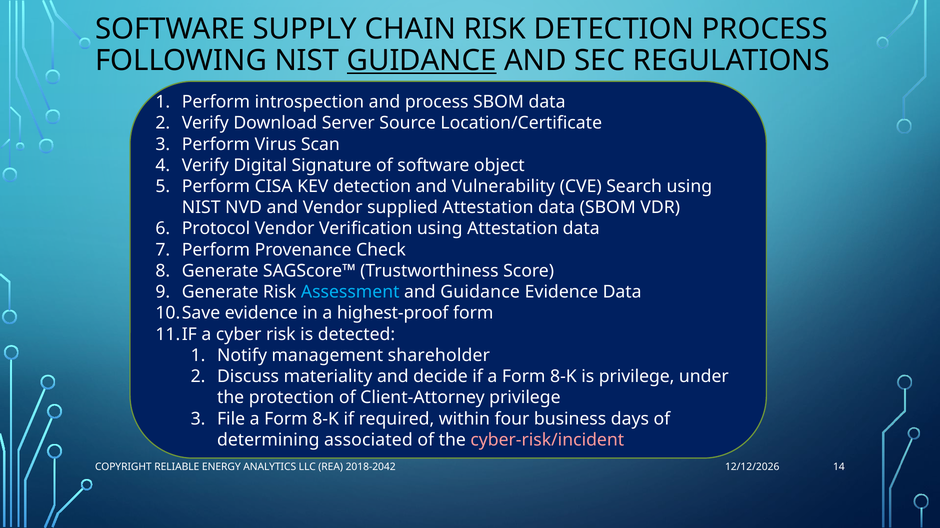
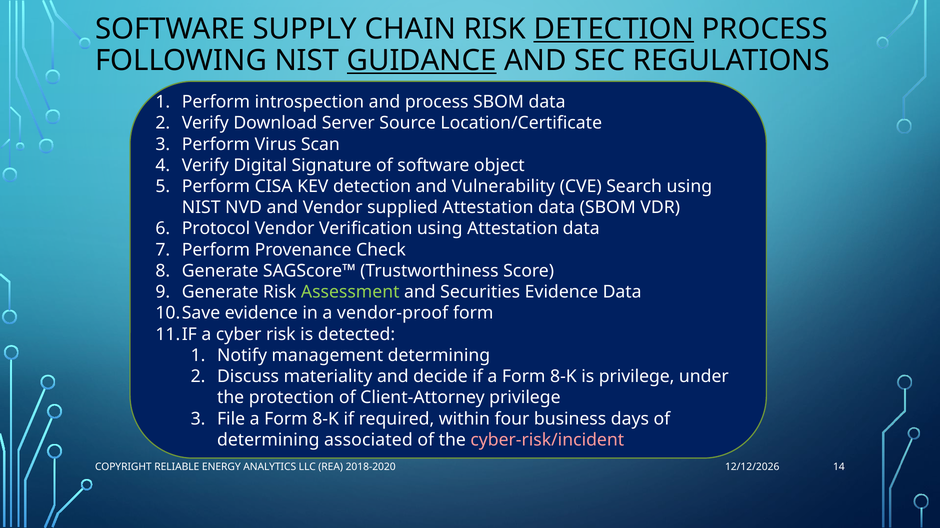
DETECTION underline: none -> present (614, 29)
Assessment colour: light blue -> light green (350, 292)
and Guidance: Guidance -> Securities (480, 292)
highest-proof: highest-proof -> vendor-proof (393, 314)
management shareholder: shareholder -> determining (439, 356)
2018-2042: 2018-2042 -> 2018-2020 (371, 468)
